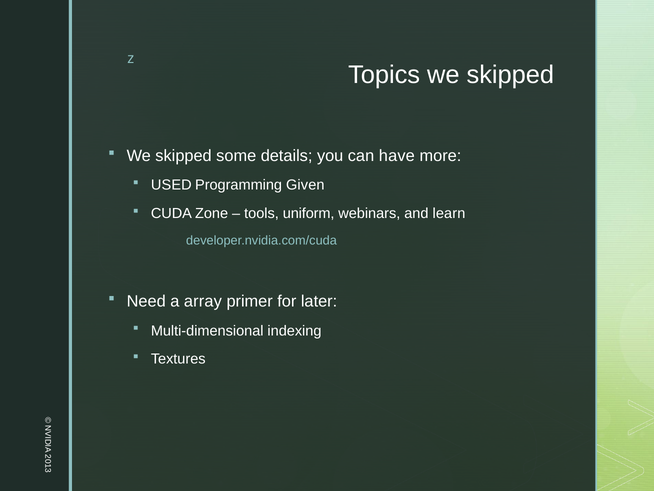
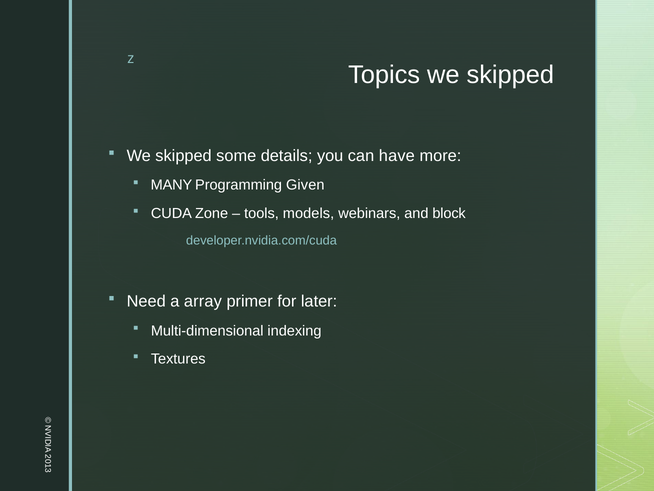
USED: USED -> MANY (171, 185)
uniform: uniform -> models (309, 213)
learn: learn -> block (449, 213)
